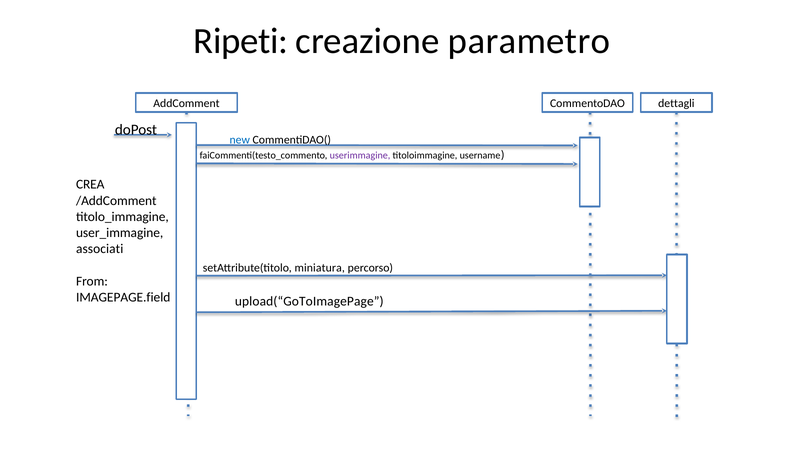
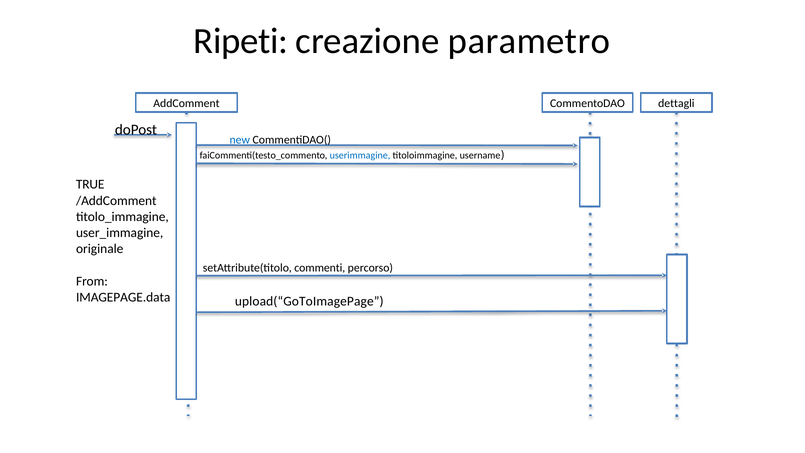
userimmagine colour: purple -> blue (360, 155)
CREA: CREA -> TRUE (90, 184)
associati: associati -> originale (100, 249)
miniatura: miniatura -> commenti (320, 268)
IMAGEPAGE.field: IMAGEPAGE.field -> IMAGEPAGE.data (123, 297)
